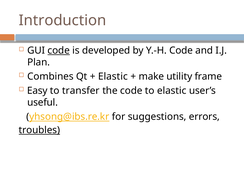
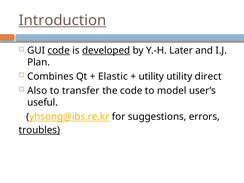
Introduction underline: none -> present (63, 20)
developed underline: none -> present (106, 50)
Y.-H Code: Code -> Later (181, 50)
make: make -> utility (151, 76)
frame: frame -> direct (208, 76)
Easy: Easy -> Also (37, 91)
to elastic: elastic -> model (172, 91)
